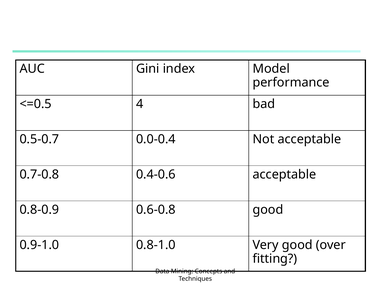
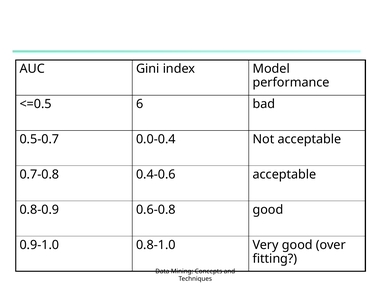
4: 4 -> 6 (140, 104)
